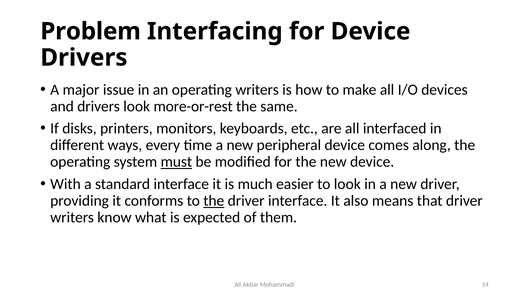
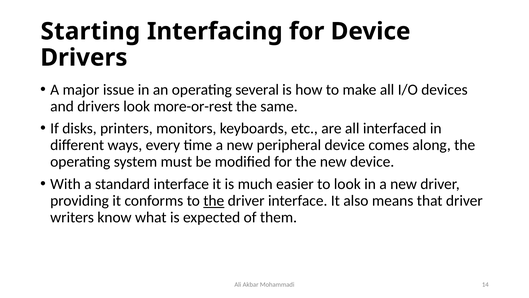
Problem: Problem -> Starting (90, 31)
operating writers: writers -> several (257, 89)
must underline: present -> none (176, 162)
